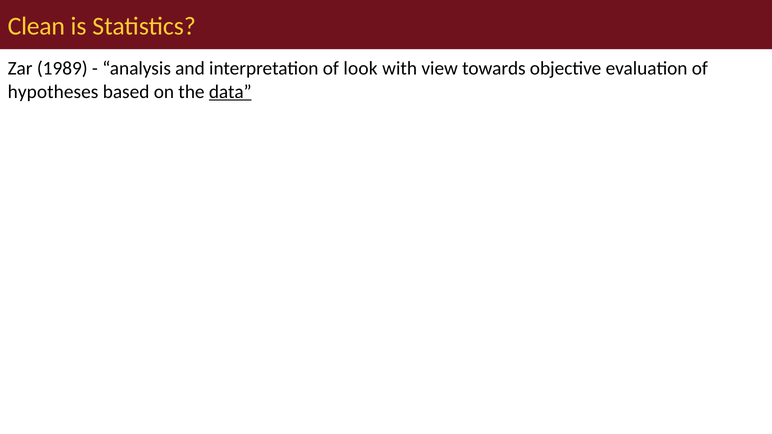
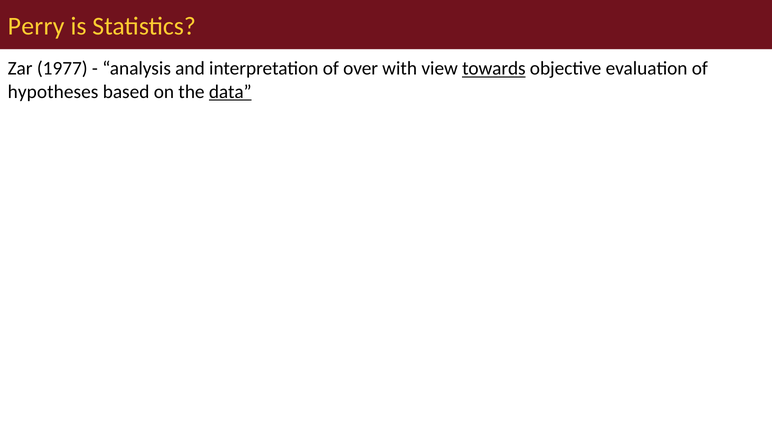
Clean: Clean -> Perry (36, 26)
1989: 1989 -> 1977 (62, 69)
look: look -> over (361, 69)
towards underline: none -> present (494, 69)
